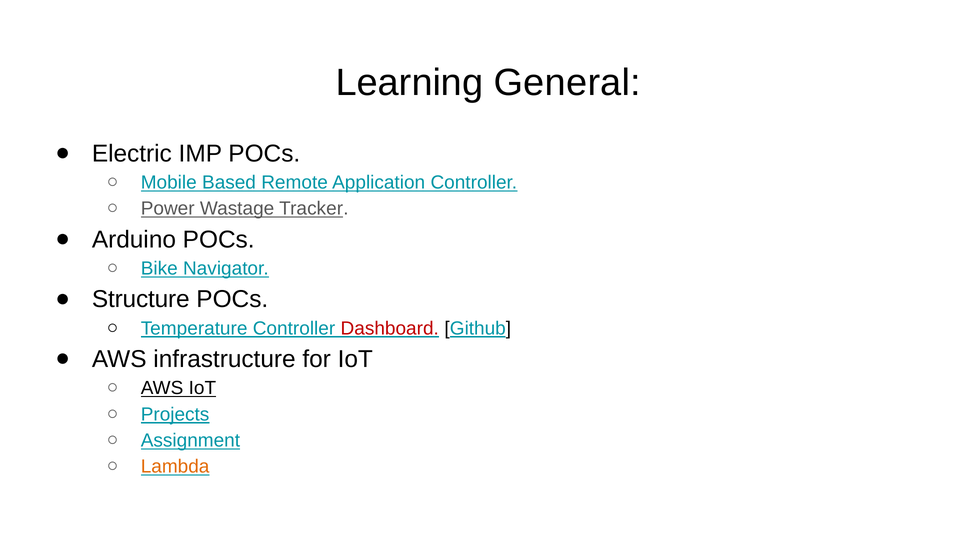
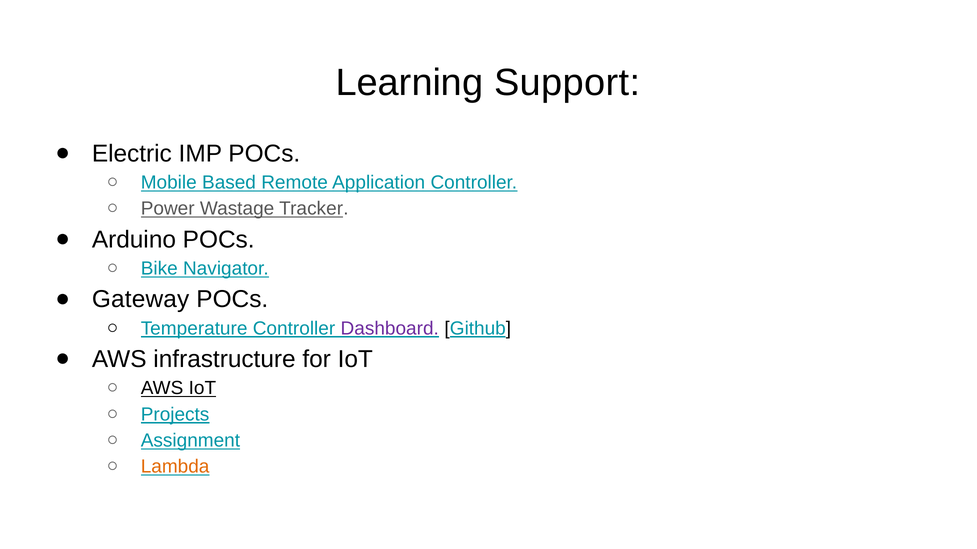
General: General -> Support (567, 83)
Structure: Structure -> Gateway (141, 300)
Dashboard colour: red -> purple (390, 329)
